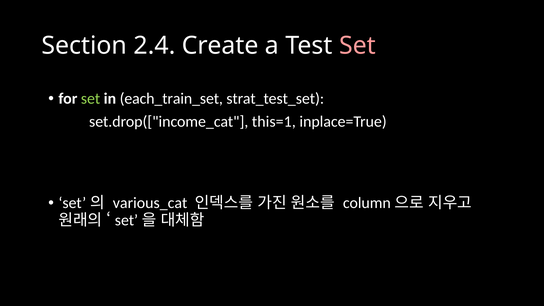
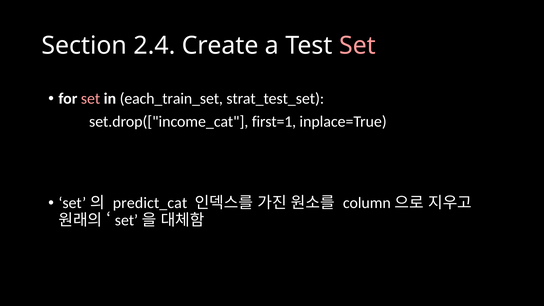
set colour: light green -> pink (91, 99)
this=1: this=1 -> first=1 (274, 122)
various_cat: various_cat -> predict_cat (150, 203)
